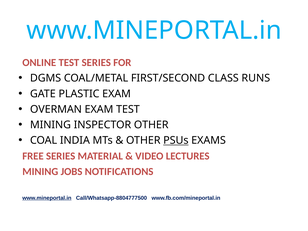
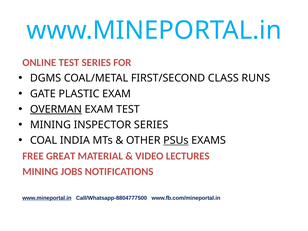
OVERMAN underline: none -> present (56, 109)
INSPECTOR OTHER: OTHER -> SERIES (151, 125)
FREE SERIES: SERIES -> GREAT (61, 156)
